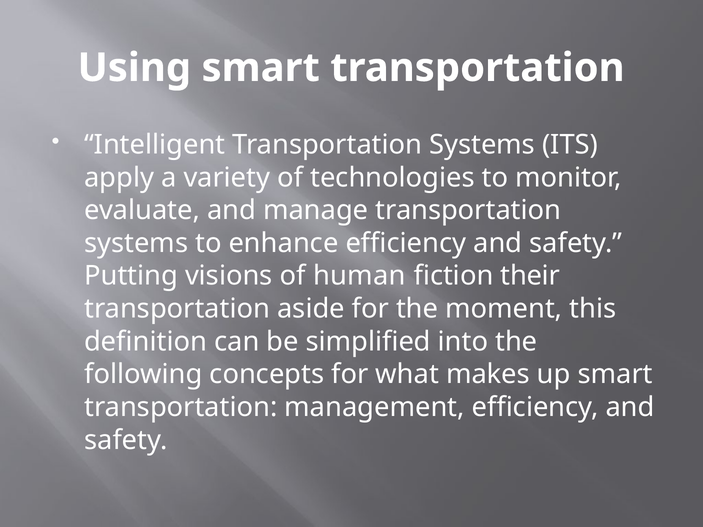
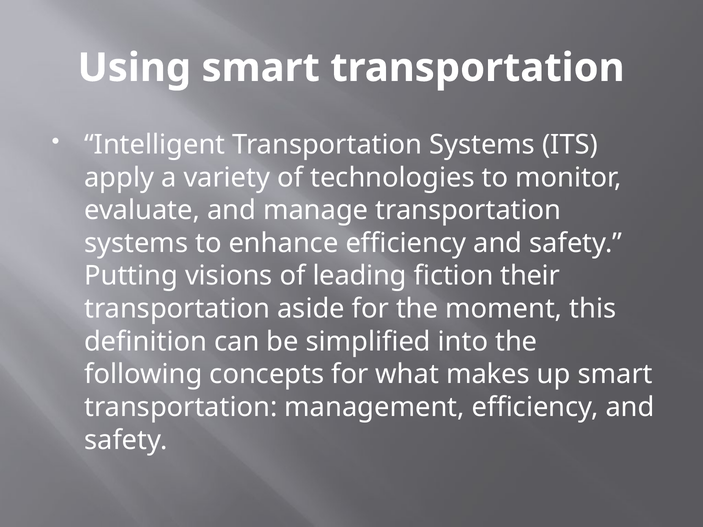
human: human -> leading (360, 276)
